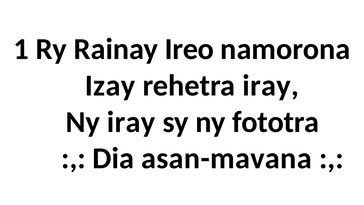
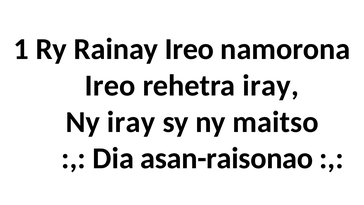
Izay: Izay -> Ireo (110, 85)
fototra: fototra -> maitso (275, 122)
asan-mavana: asan-mavana -> asan-raisonao (227, 158)
